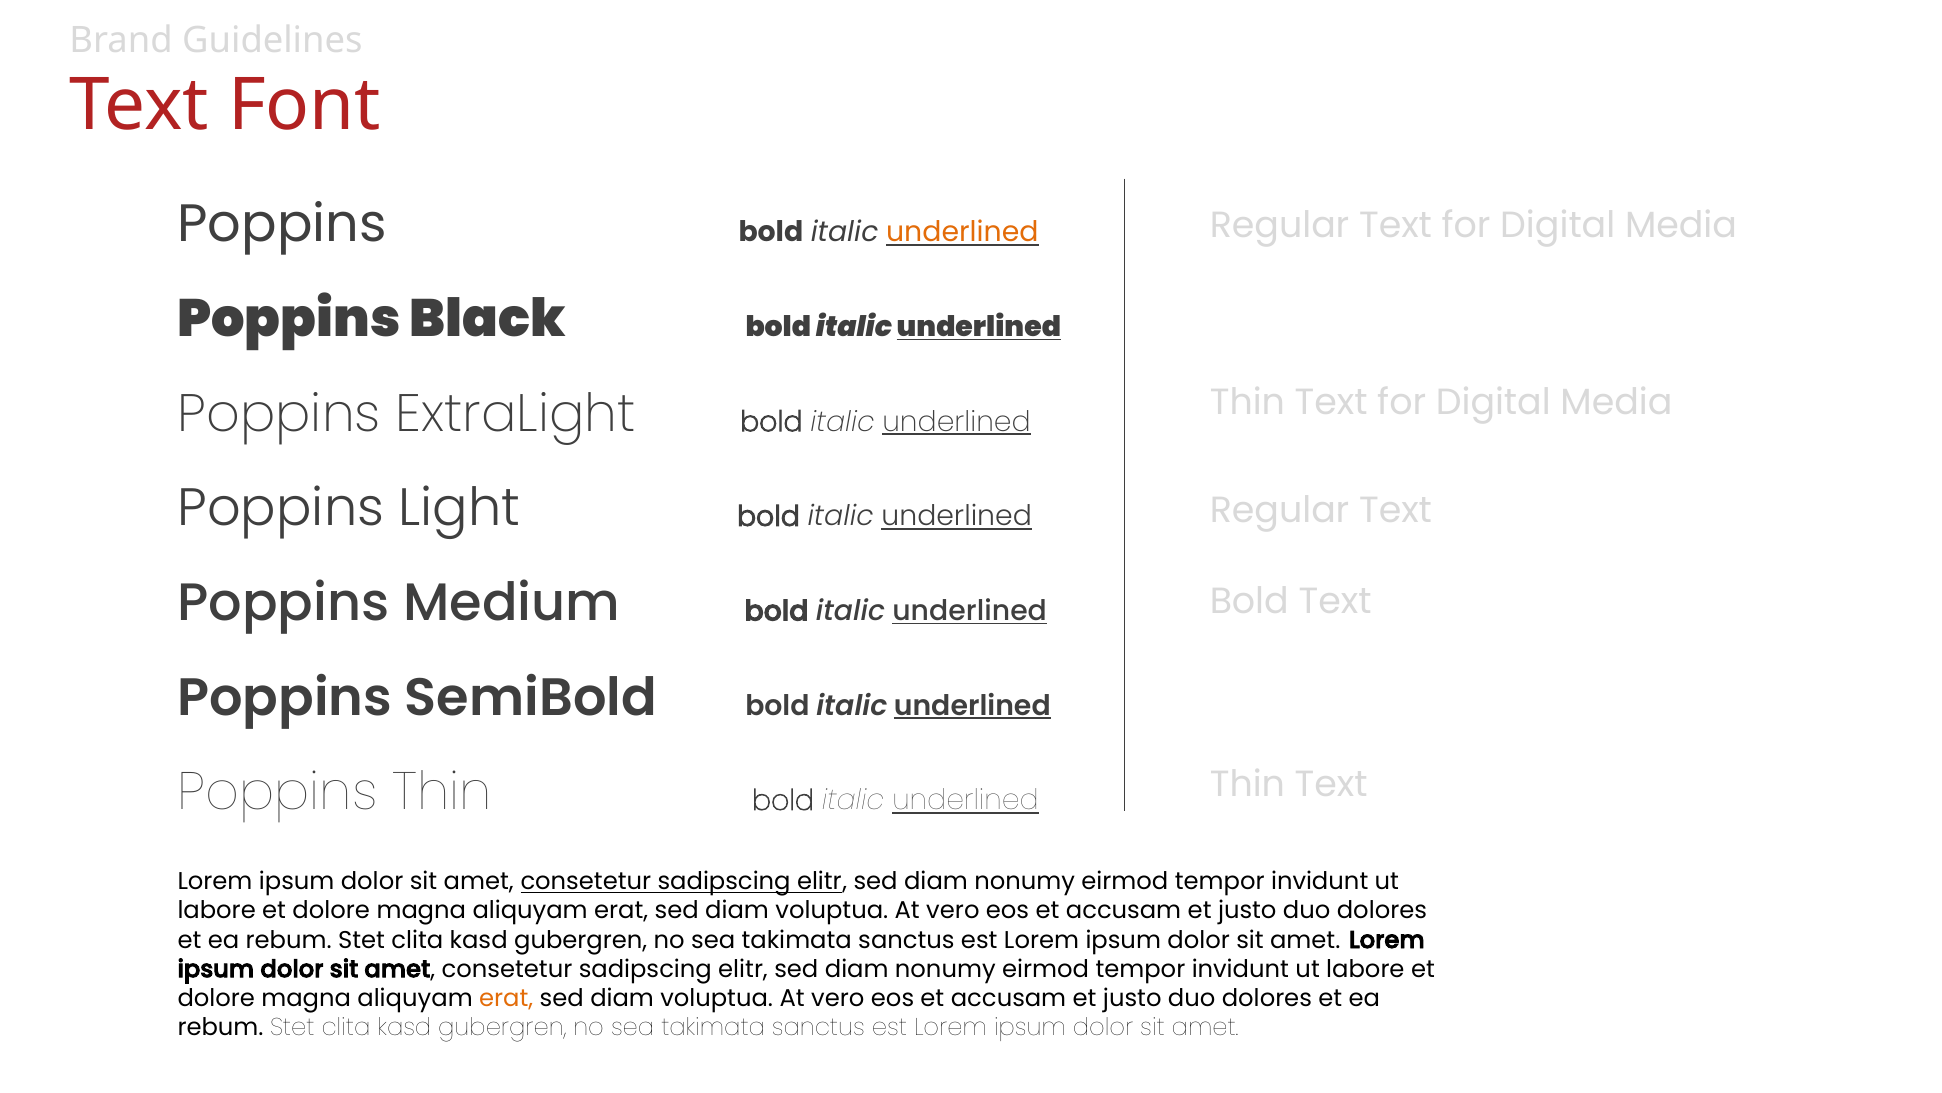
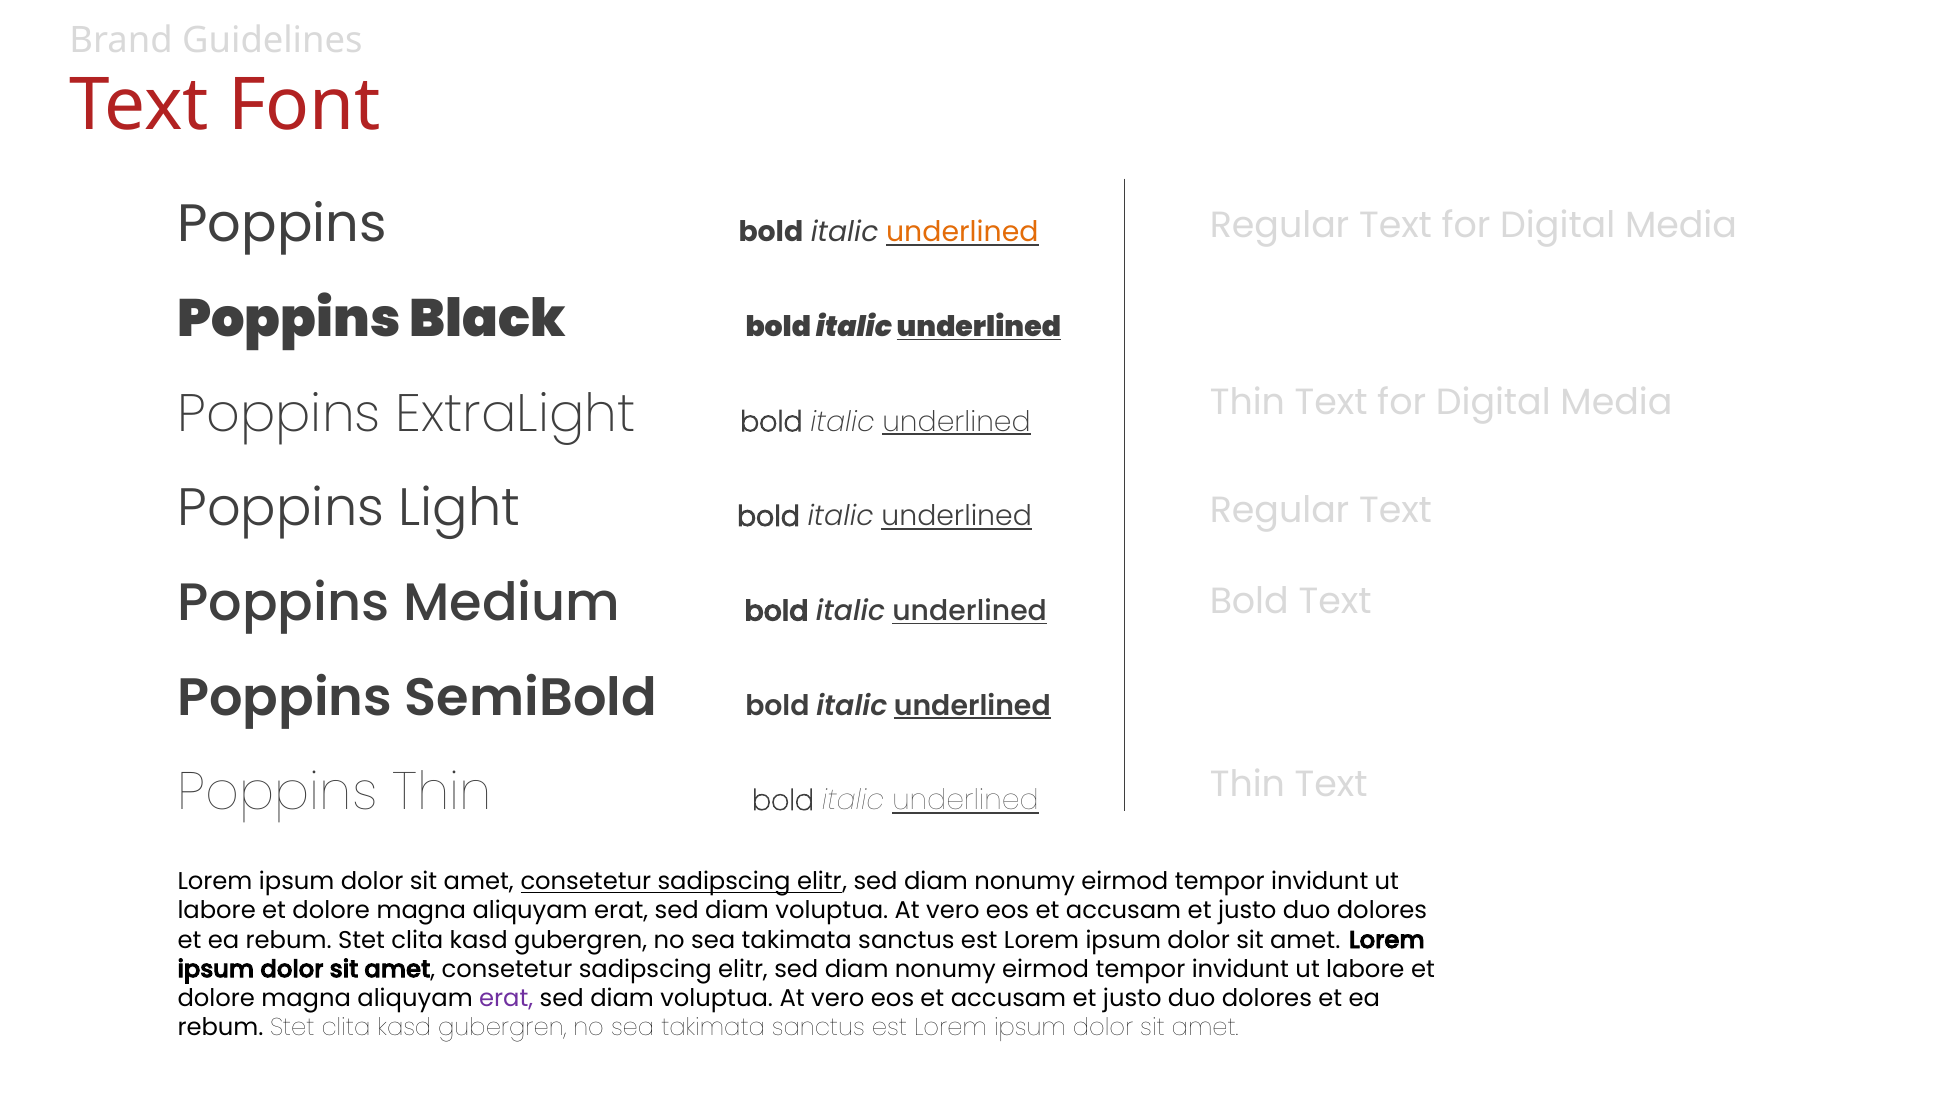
erat colour: orange -> purple (506, 998)
